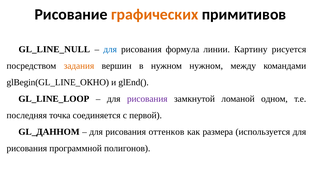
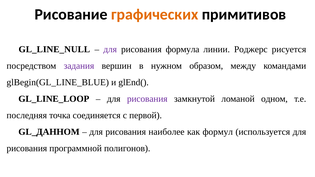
для colour: blue -> purple (110, 49)
Картину: Картину -> Роджерс (251, 49)
задания colour: orange -> purple (79, 66)
нужном нужном: нужном -> образом (206, 66)
glBegin(GL_LINE_ОКНО: glBegin(GL_LINE_ОКНО -> glBegin(GL_LINE_BLUE (58, 82)
оттенков: оттенков -> наиболее (167, 132)
размера: размера -> формул (218, 132)
